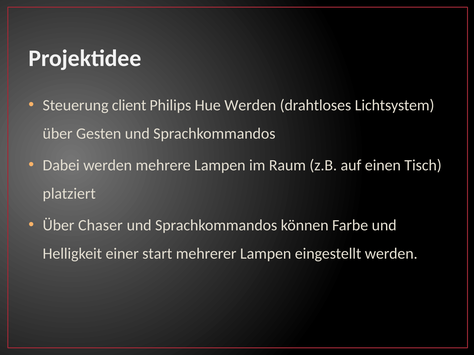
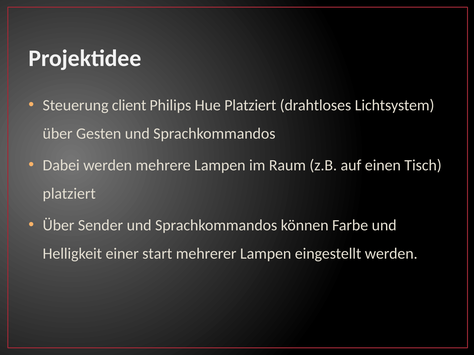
Hue Werden: Werden -> Platziert (250, 105)
Chaser: Chaser -> Sender (101, 225)
